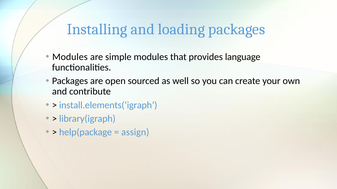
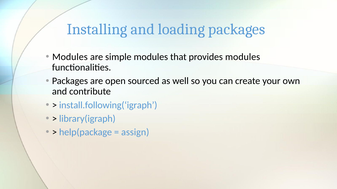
provides language: language -> modules (243, 57)
install.elements(‘igraph: install.elements(‘igraph -> install.following(‘igraph (108, 105)
